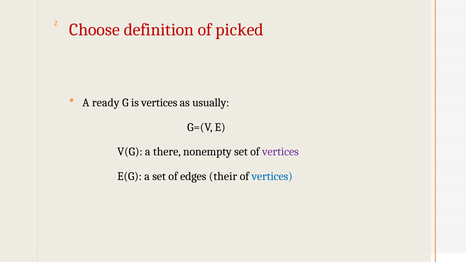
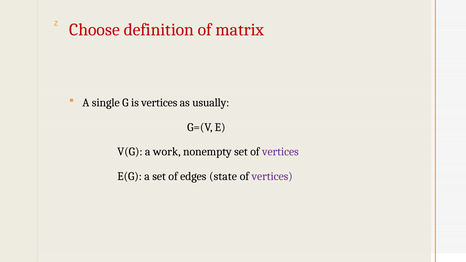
picked: picked -> matrix (240, 30)
ready: ready -> single (106, 103)
there: there -> work (167, 152)
their: their -> state (223, 176)
vertices colour: blue -> purple (272, 176)
